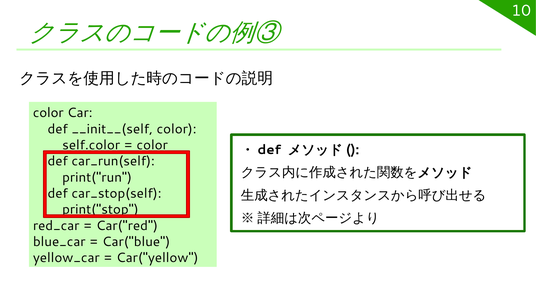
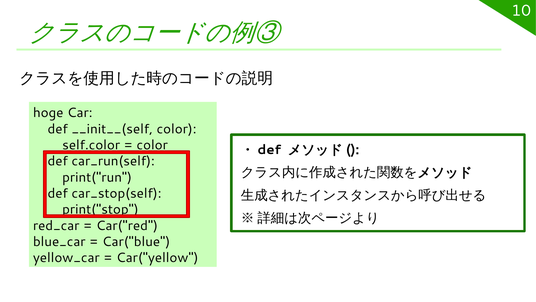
color: color -> hoge (48, 113)
